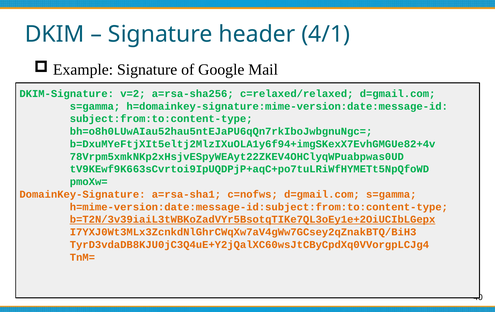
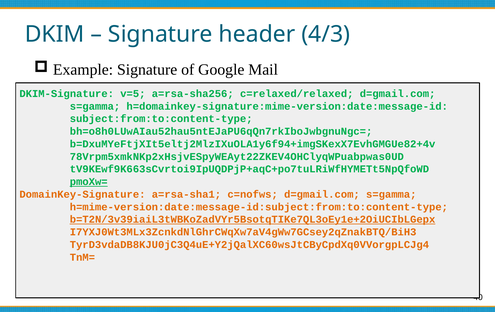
4/1: 4/1 -> 4/3 (326, 34)
v=2: v=2 -> v=5 (133, 94)
pmoXw= underline: none -> present (89, 182)
